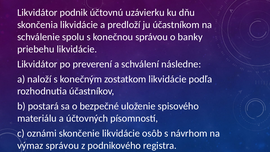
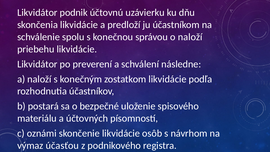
o banky: banky -> naloží (190, 37)
výmaz správou: správou -> účasťou (62, 145)
